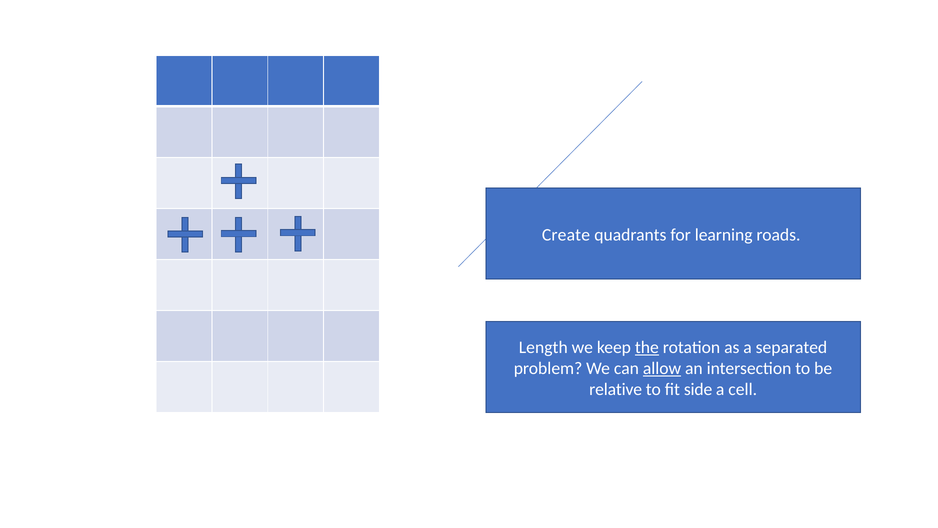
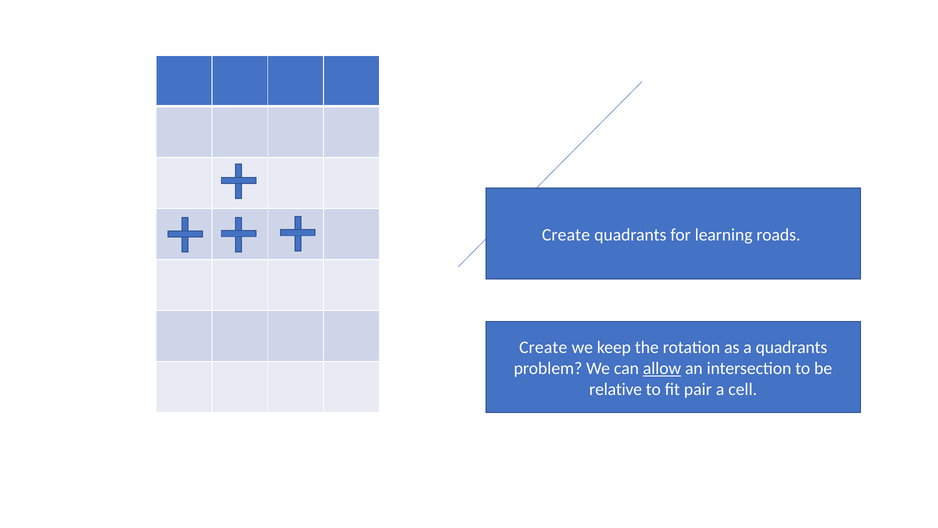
Length: Length -> Create (543, 347)
the underline: present -> none (647, 347)
a separated: separated -> quadrants (792, 347)
side: side -> pair (698, 389)
